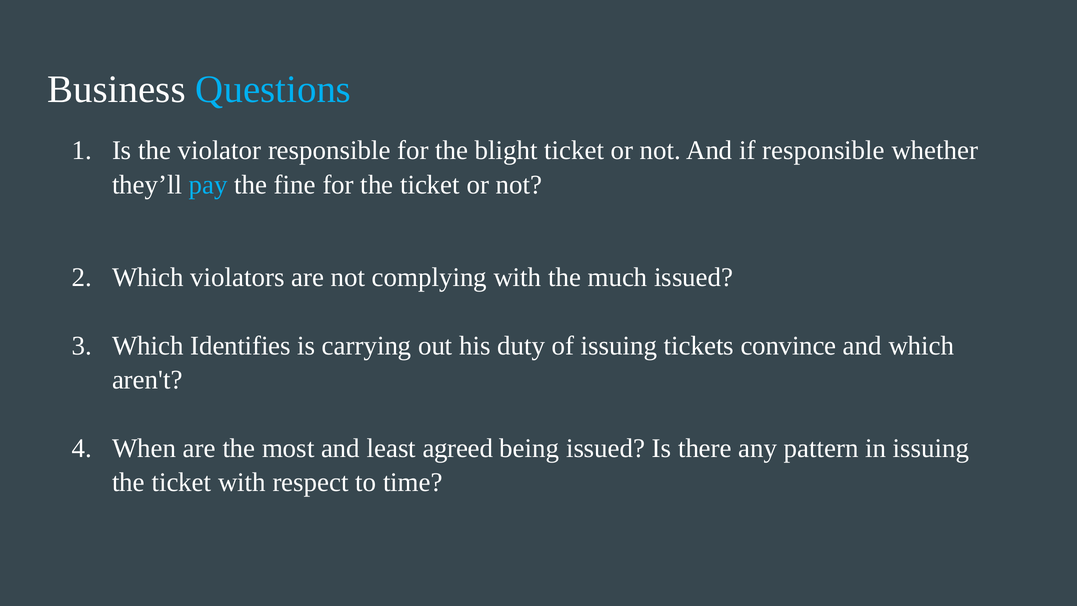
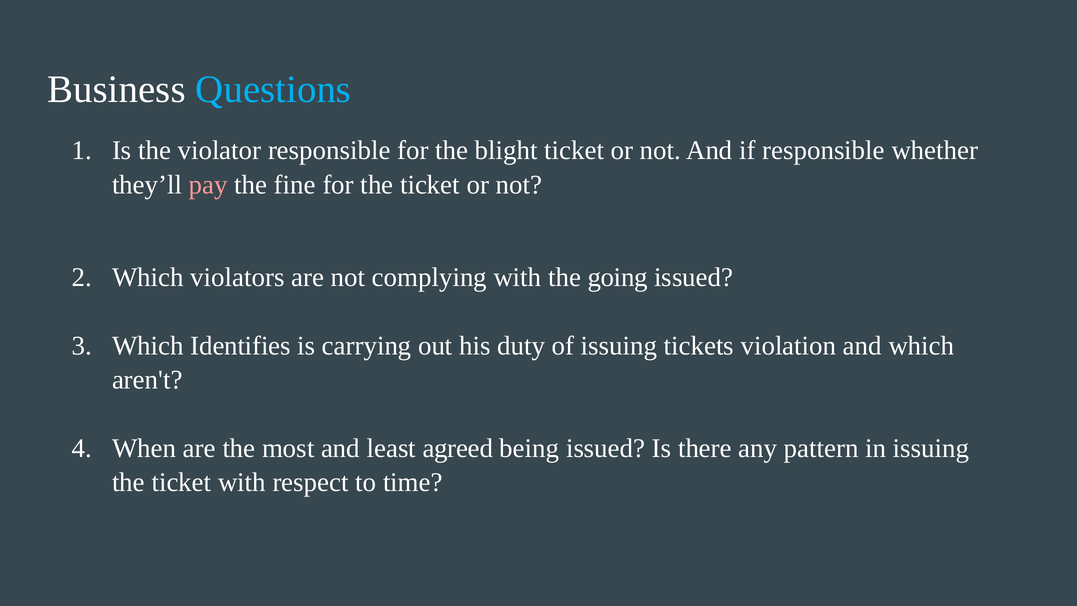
pay colour: light blue -> pink (208, 185)
much: much -> going (618, 277)
convince: convince -> violation (788, 346)
